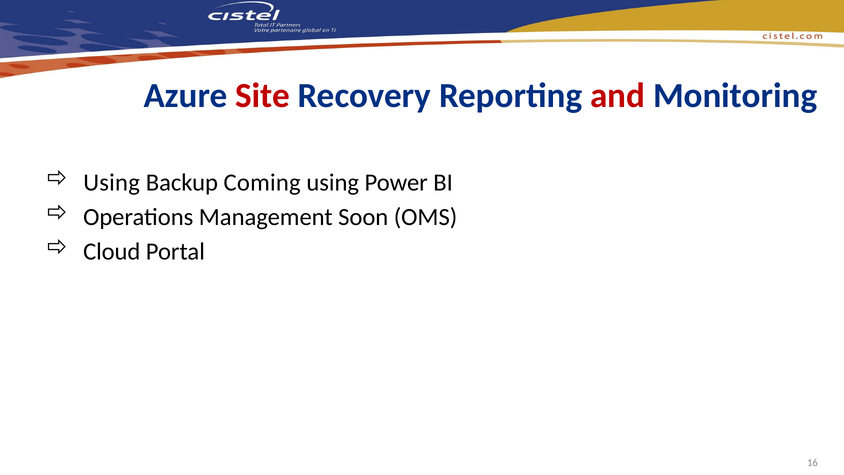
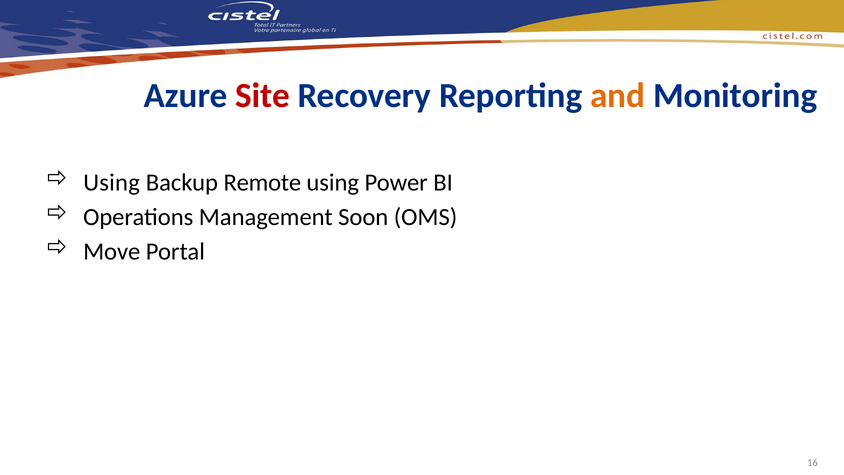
and colour: red -> orange (618, 96)
Coming: Coming -> Remote (262, 183)
Cloud: Cloud -> Move (112, 252)
